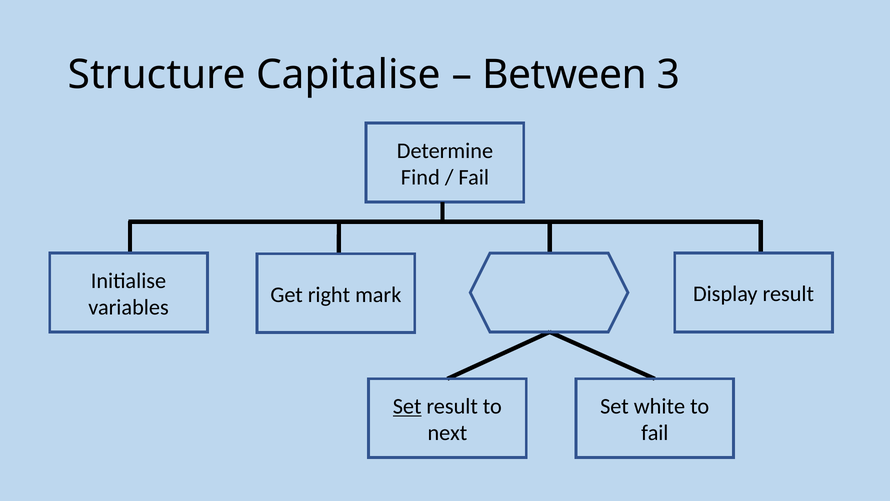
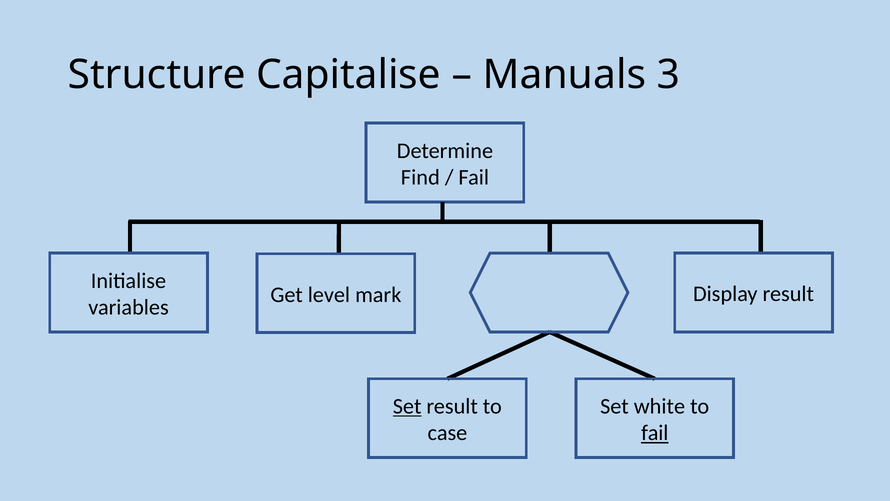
Between: Between -> Manuals (564, 75)
right: right -> level (329, 295)
next: next -> case (447, 433)
fail underline: none -> present (655, 433)
